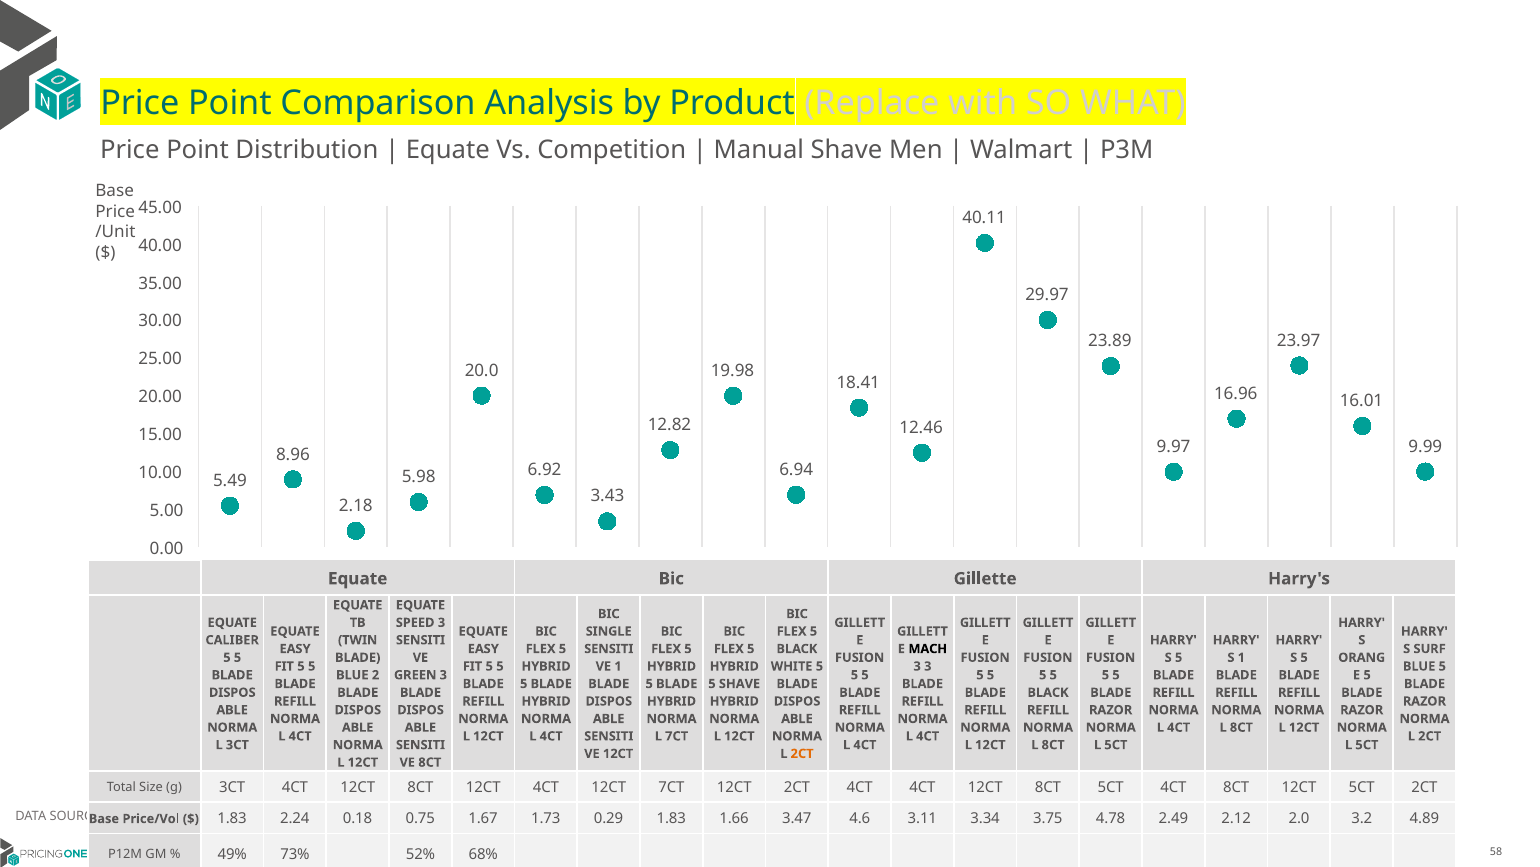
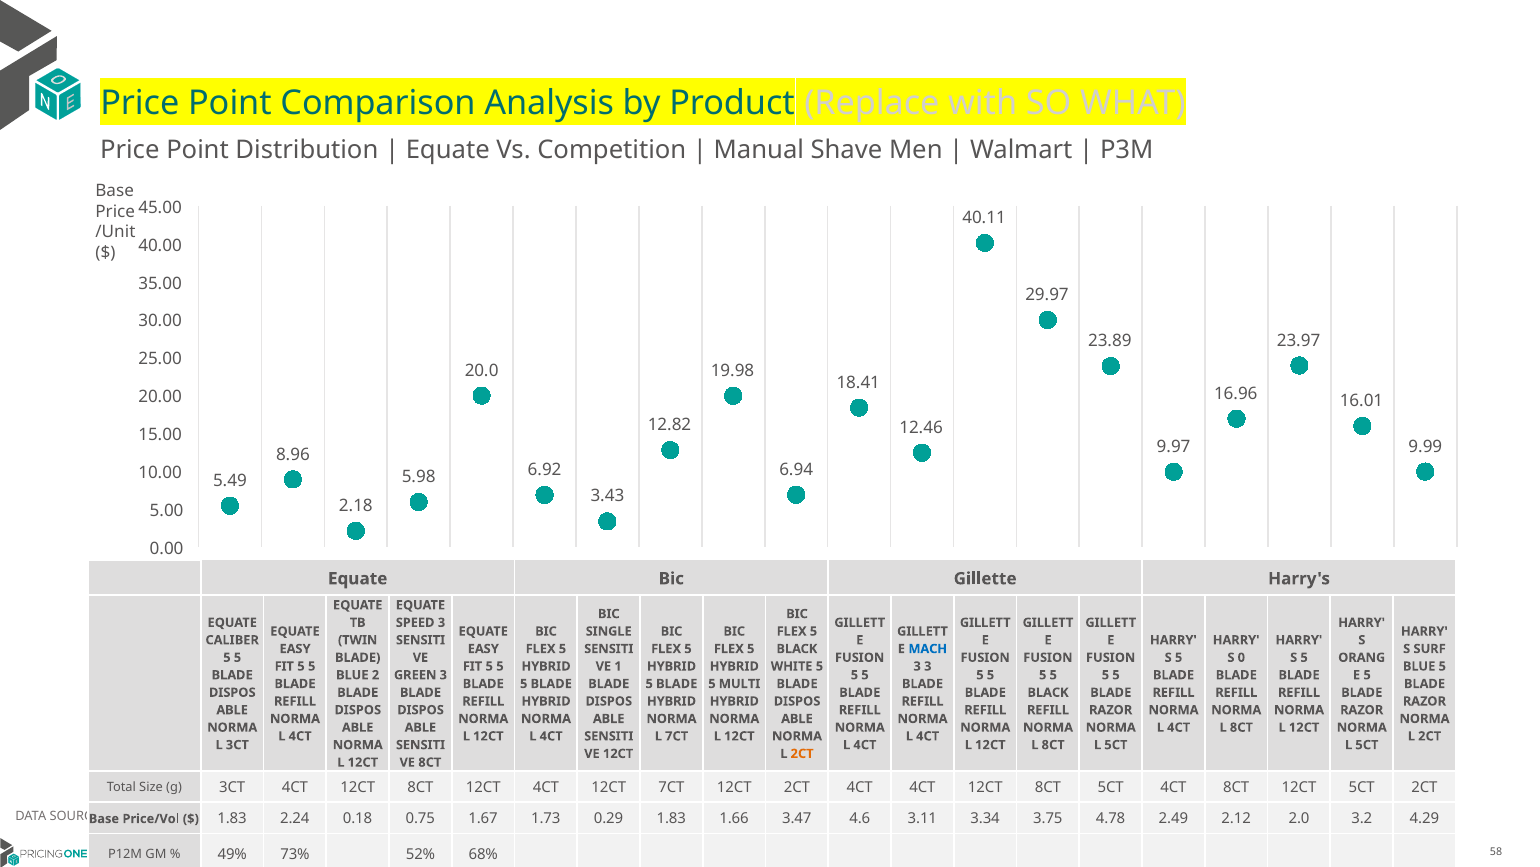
MACH colour: black -> blue (928, 648)
1: 1 -> 0 (1241, 657)
5 SHAVE: SHAVE -> MULTI (740, 683)
4.89: 4.89 -> 4.29 (1424, 818)
